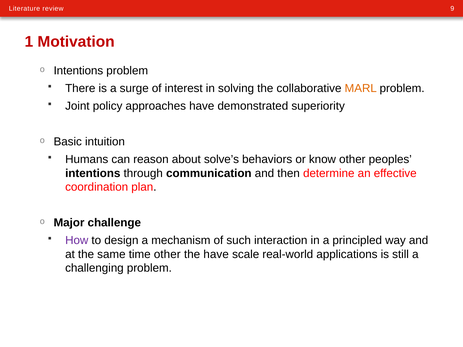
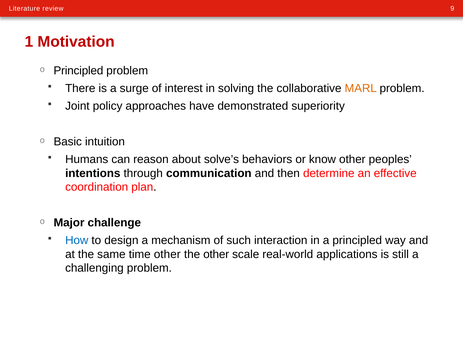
Intentions: Intentions -> Principled (78, 71)
How colour: purple -> blue (77, 240)
the have: have -> other (216, 254)
